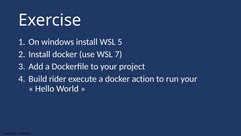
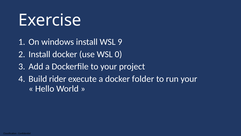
5: 5 -> 9 (120, 42)
7: 7 -> 0 (118, 54)
action: action -> folder (143, 79)
